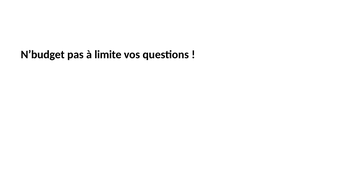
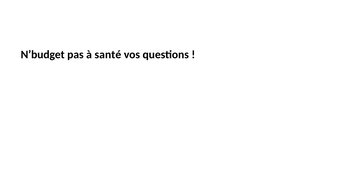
limite: limite -> santé (108, 55)
